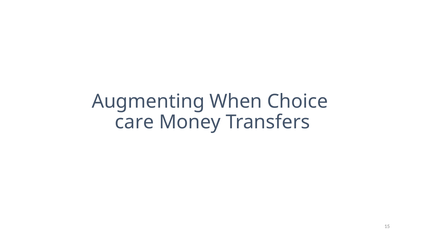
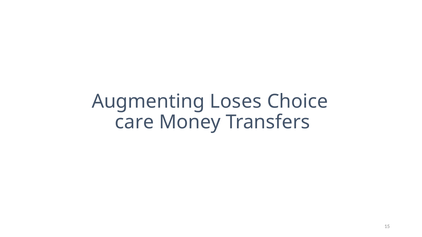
When: When -> Loses (236, 102)
